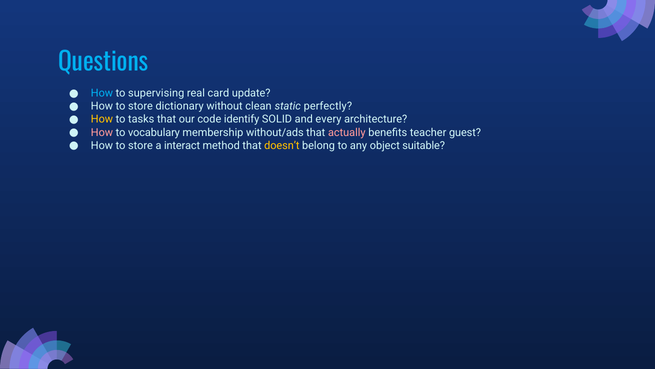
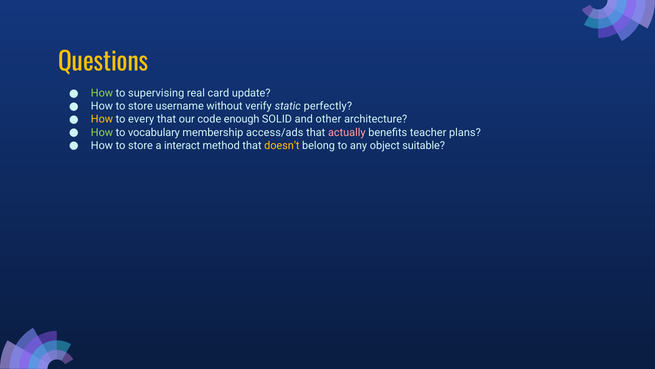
Questions colour: light blue -> yellow (103, 62)
How colour: light blue -> light green (102, 93)
dictionary: dictionary -> username (180, 106)
clean: clean -> verify (259, 106)
tasks: tasks -> every (141, 119)
identify: identify -> enough (242, 119)
every: every -> other (328, 119)
How colour: pink -> light green (102, 132)
without/ads: without/ads -> access/ads (275, 132)
guest: guest -> plans (465, 132)
